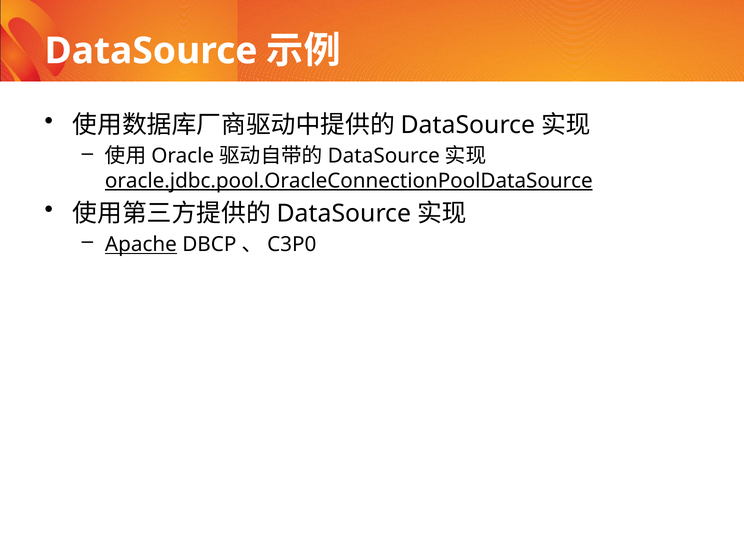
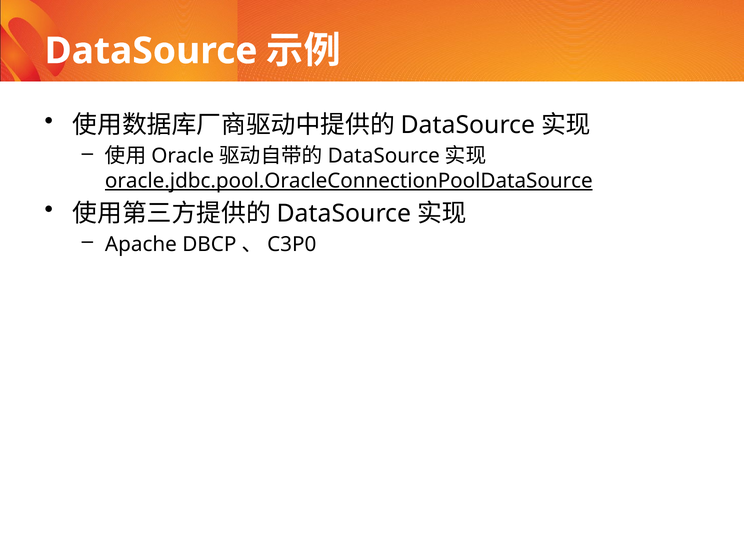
Apache underline: present -> none (141, 244)
